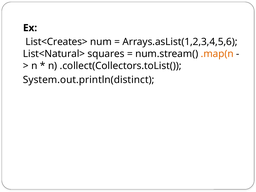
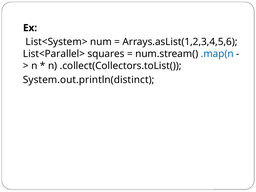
List<Creates>: List<Creates> -> List<System> (57, 42)
List<Natural>: List<Natural> -> List<Parallel> (54, 54)
.map(n colour: orange -> blue (217, 54)
